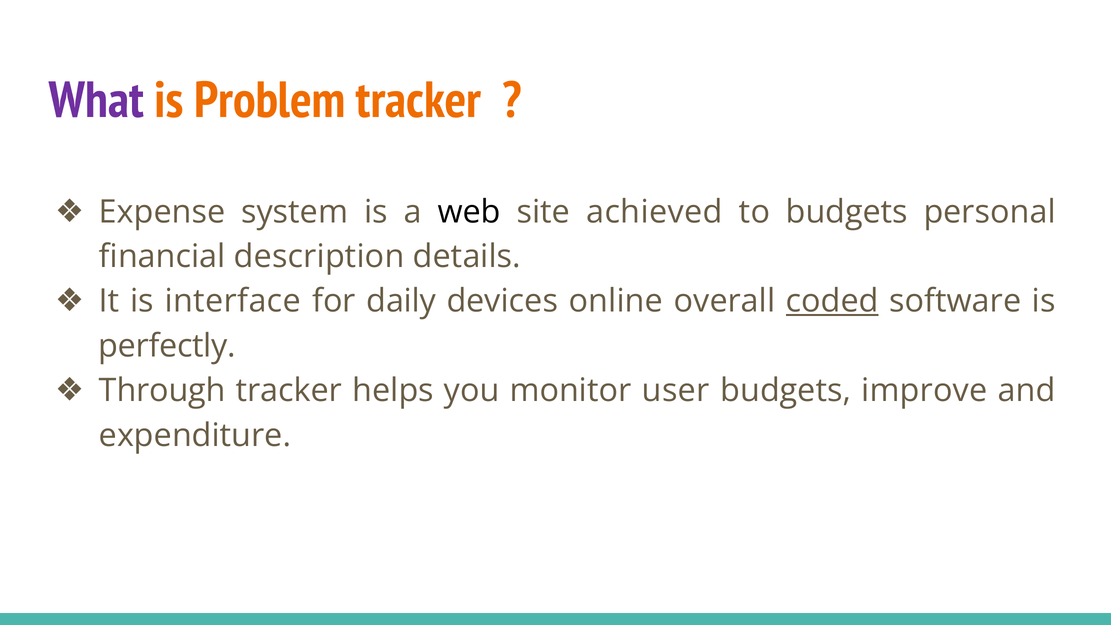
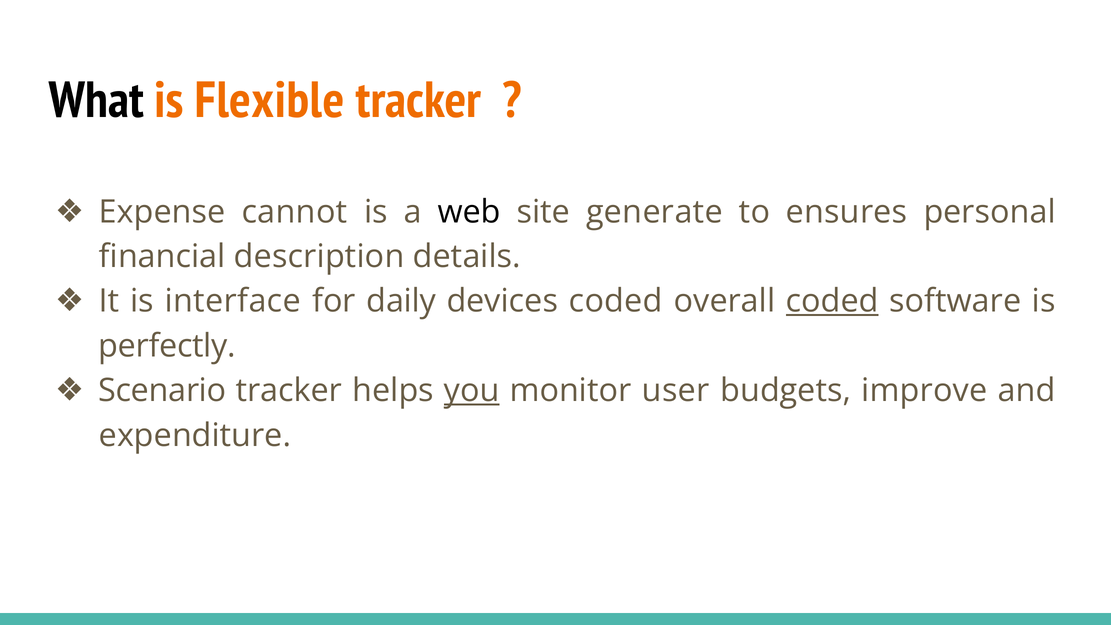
What colour: purple -> black (97, 100)
Problem: Problem -> Flexible (270, 100)
system: system -> cannot (295, 212)
achieved: achieved -> generate (654, 212)
to budgets: budgets -> ensures (847, 212)
devices online: online -> coded (616, 301)
Through: Through -> Scenario (162, 391)
you underline: none -> present (472, 391)
